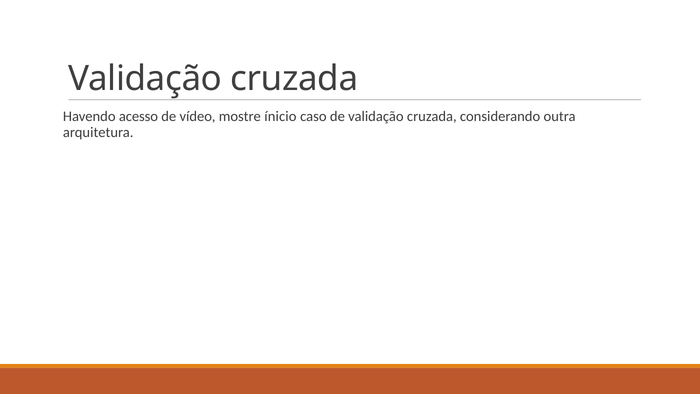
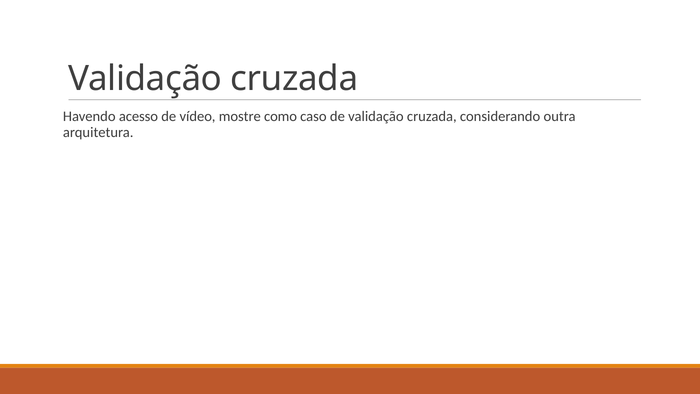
ínicio: ínicio -> como (281, 116)
